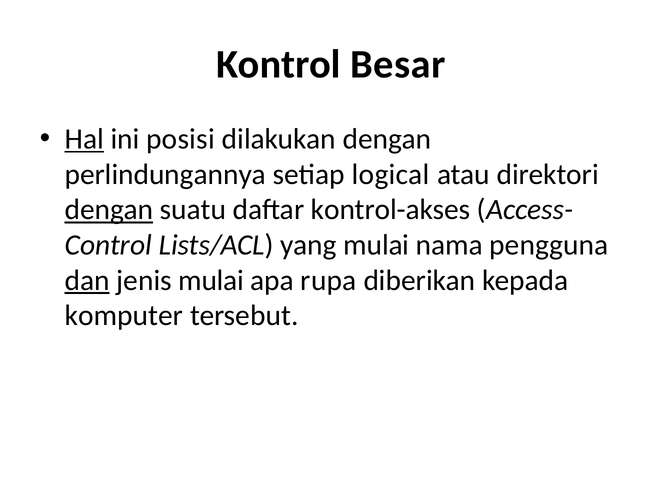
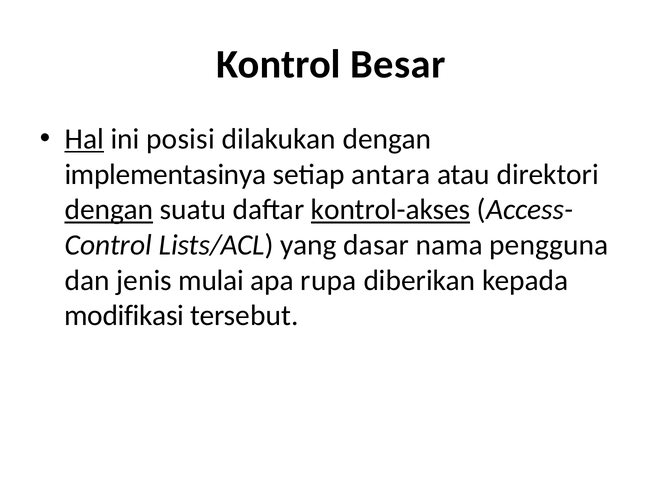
perlindungannya: perlindungannya -> implementasinya (165, 174)
logical: logical -> antara (391, 174)
kontrol-akses underline: none -> present (391, 210)
yang mulai: mulai -> dasar (376, 245)
dan underline: present -> none (87, 281)
komputer: komputer -> modifikasi (124, 316)
